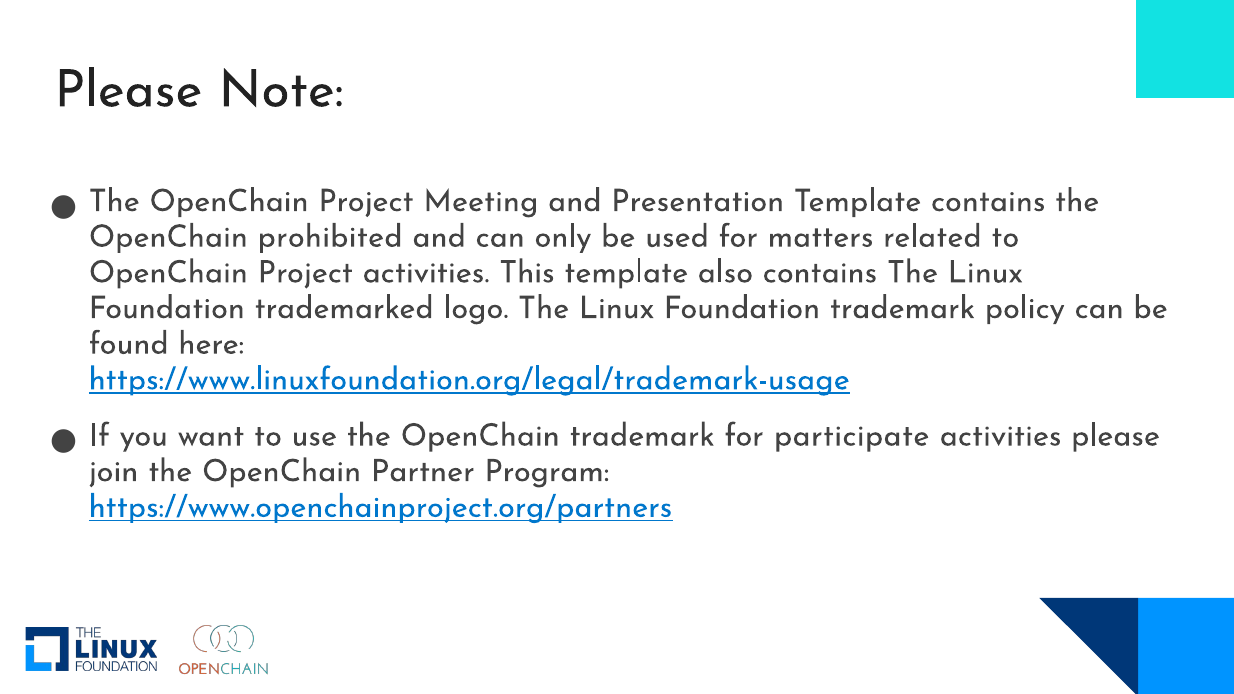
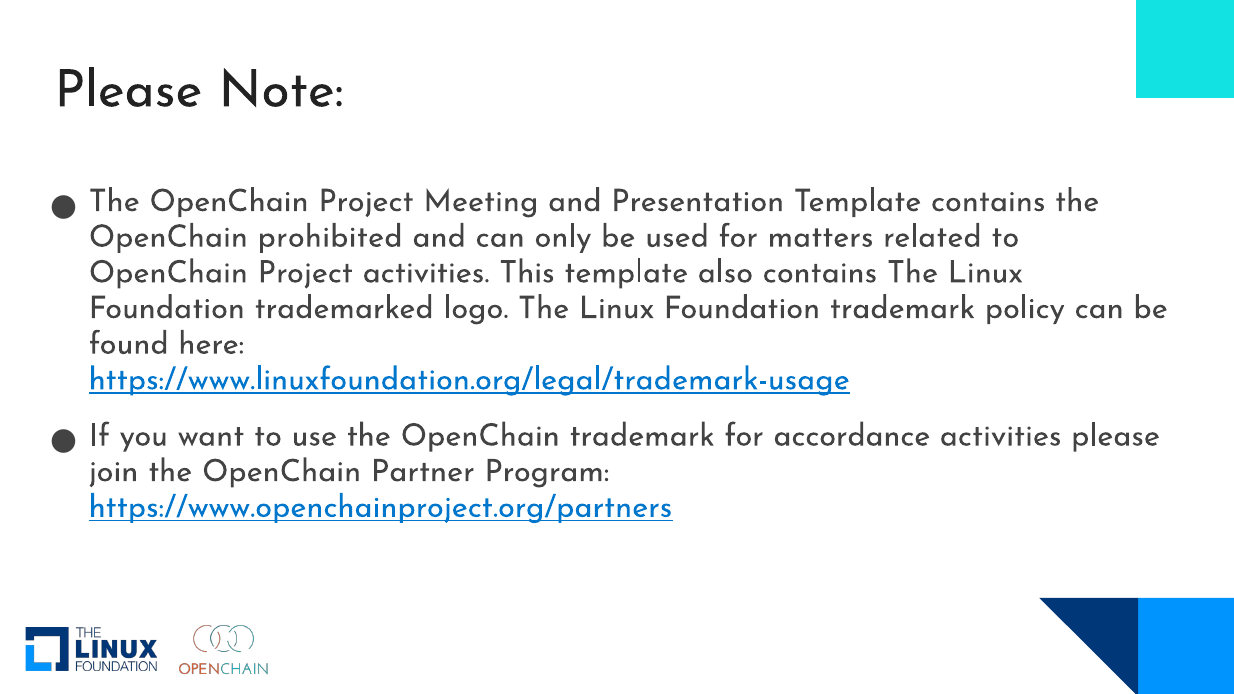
participate: participate -> accordance (852, 435)
